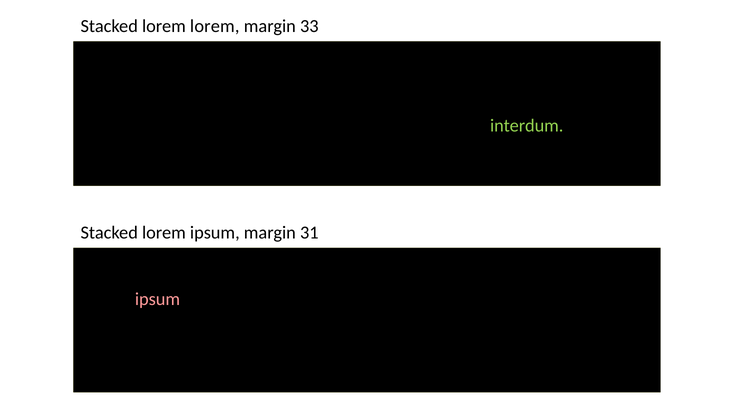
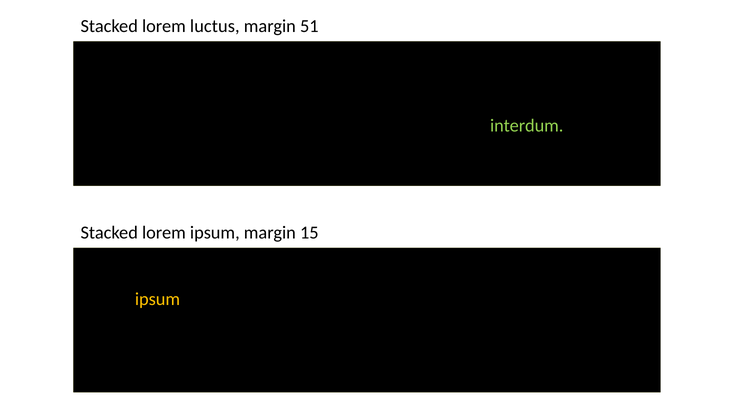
lorem lorem: lorem -> luctus (215, 26)
33: 33 -> 51 (309, 26)
31: 31 -> 15 (309, 232)
ipsum colour: pink -> yellow (158, 299)
